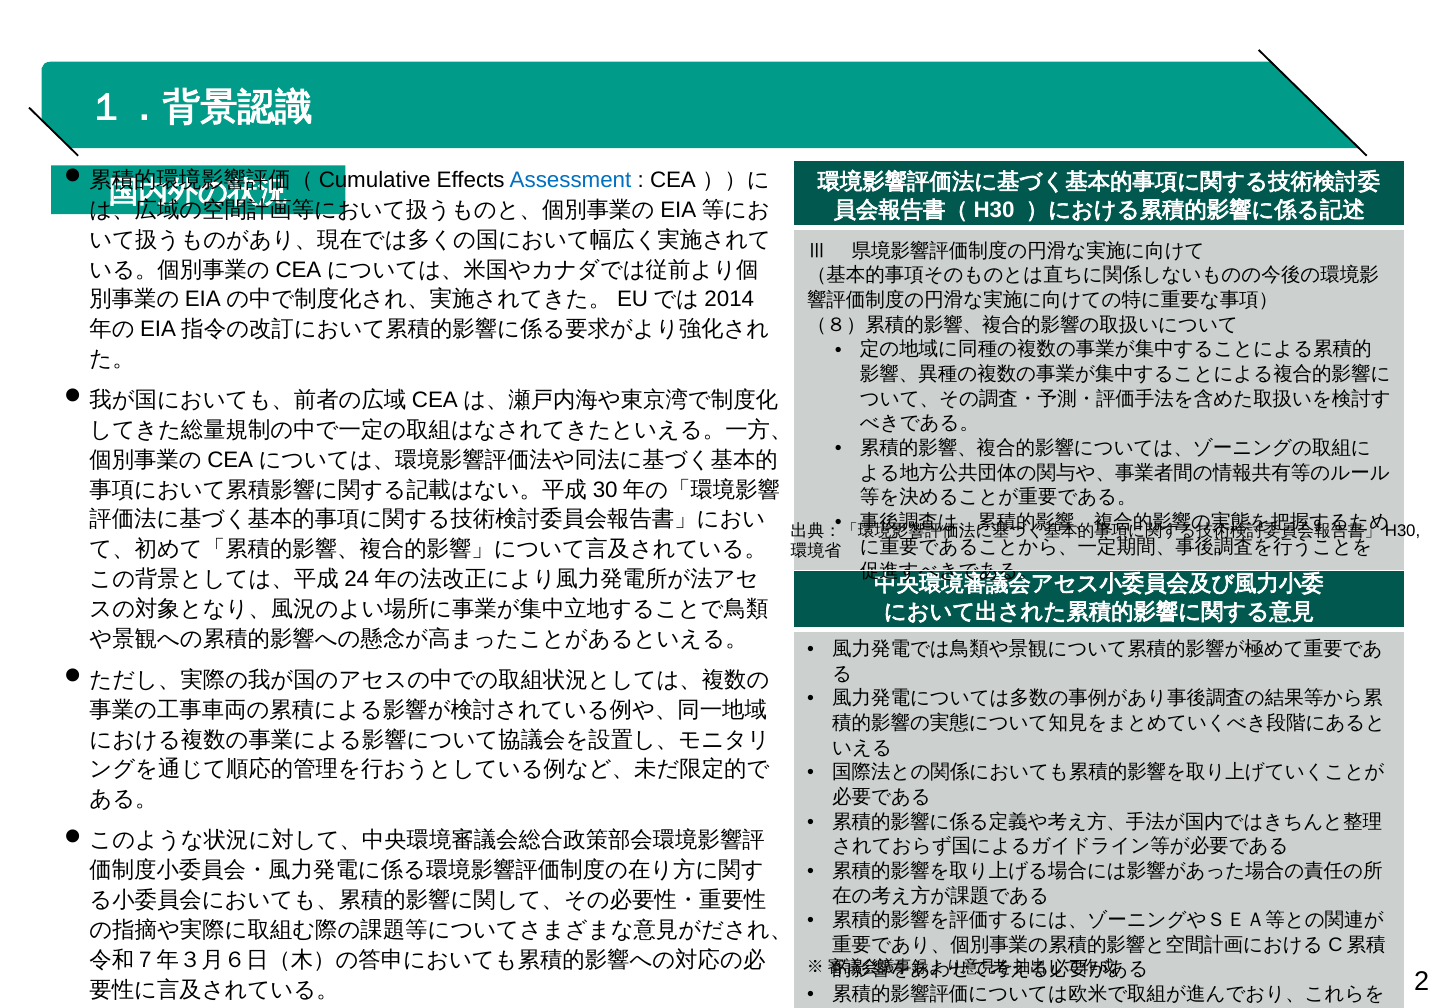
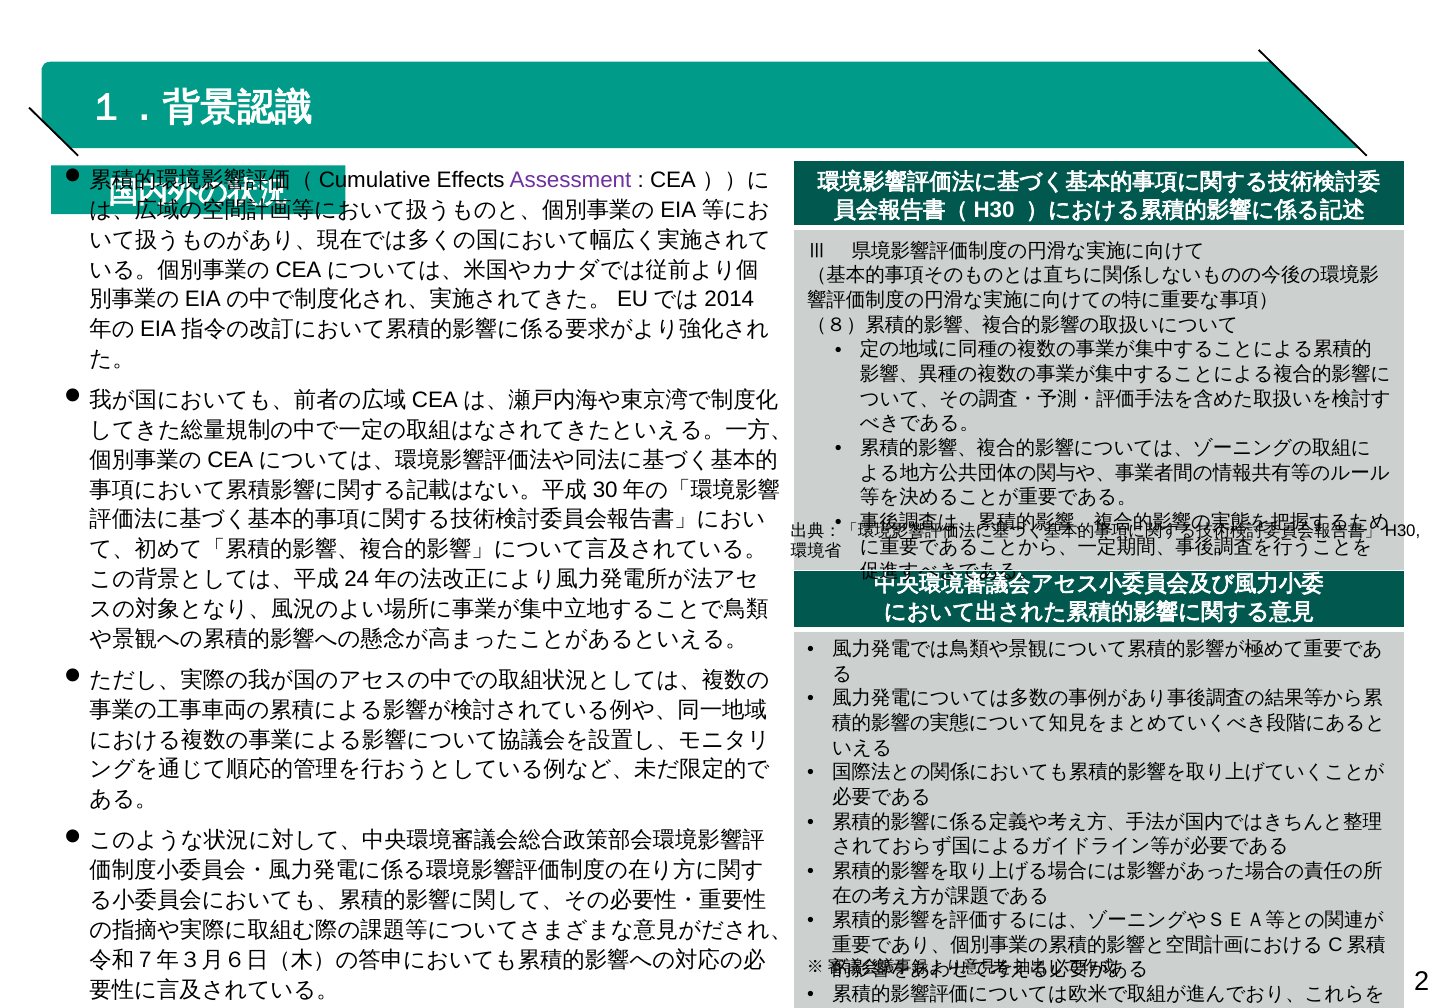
Assessment colour: blue -> purple (571, 180)
